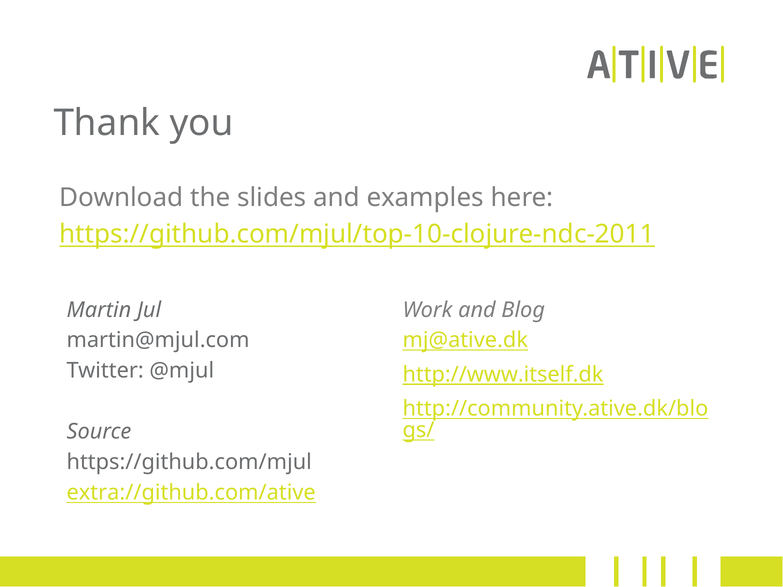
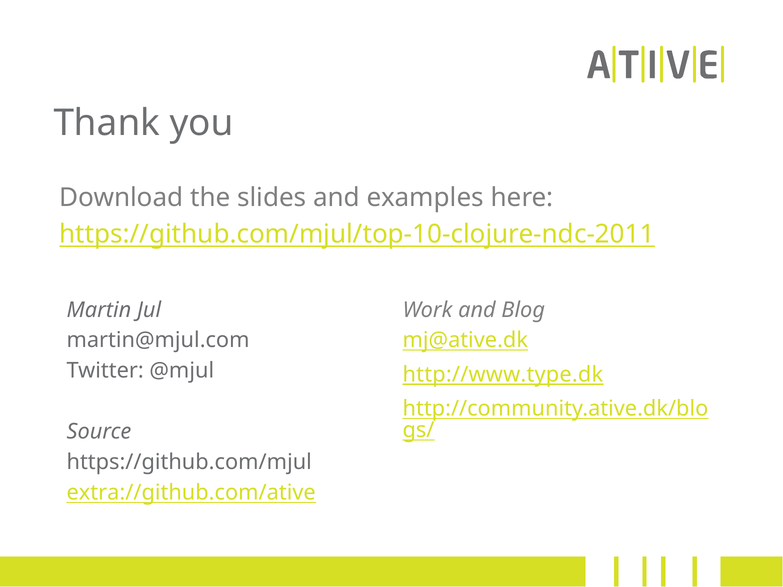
http://www.itself.dk: http://www.itself.dk -> http://www.type.dk (503, 375)
